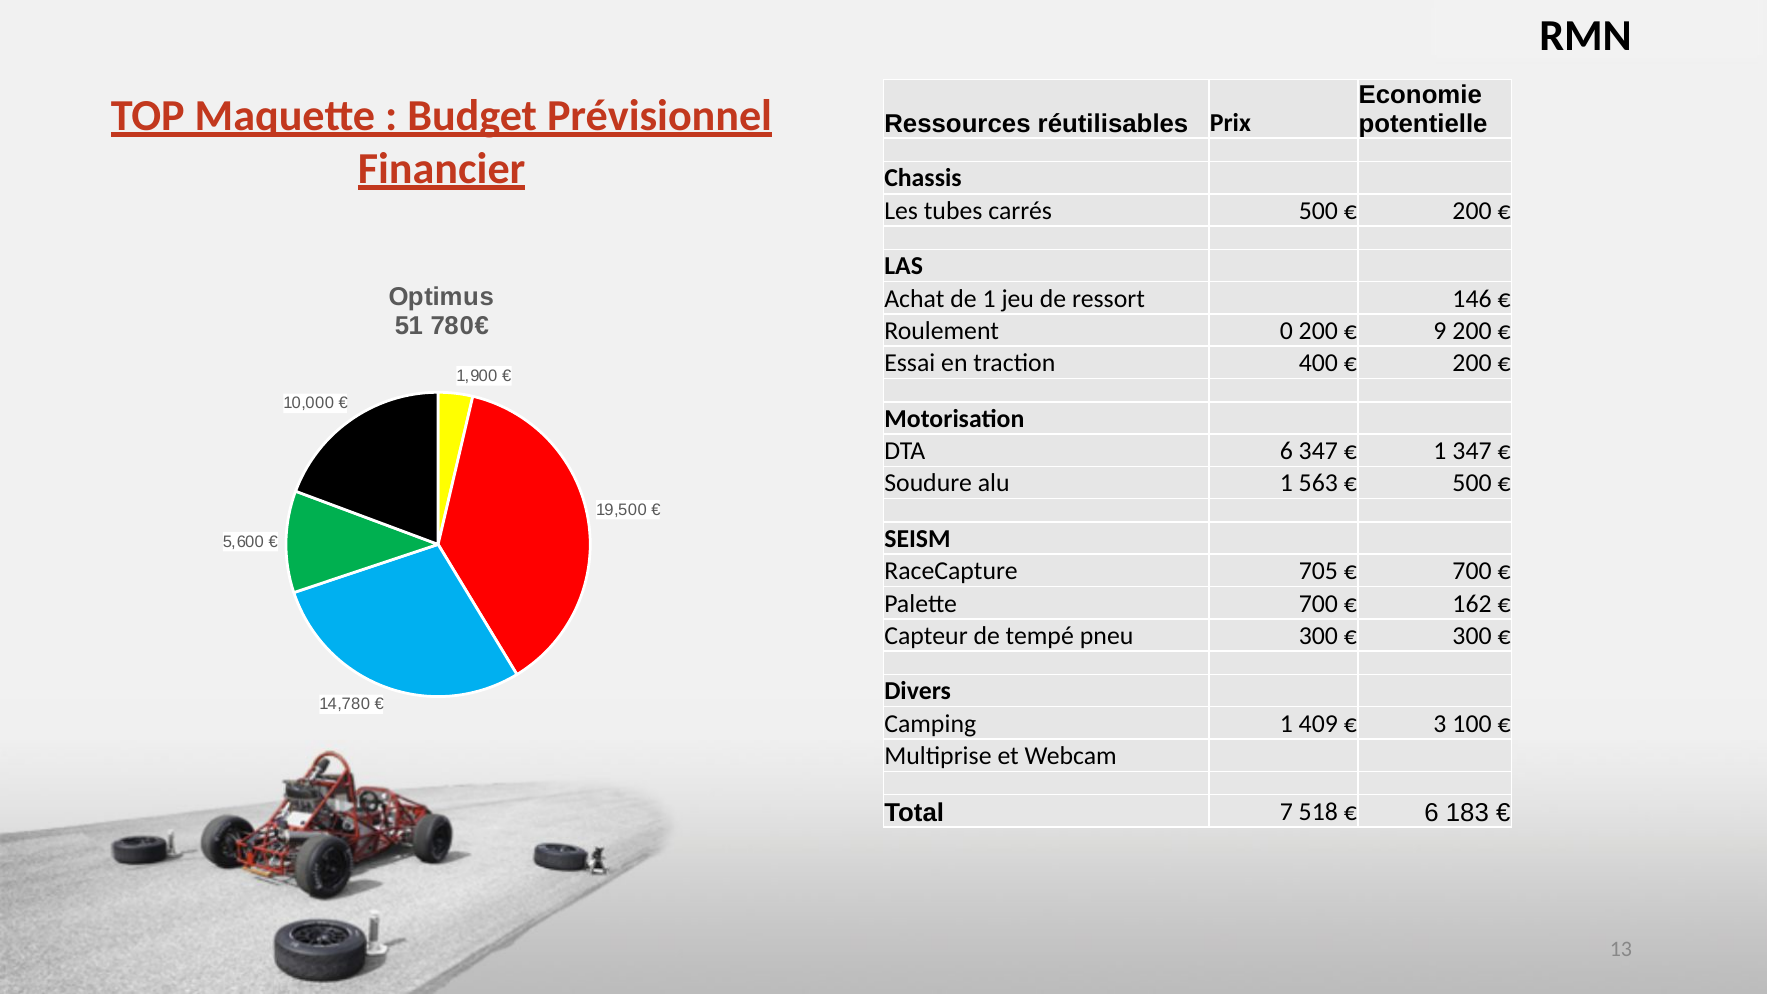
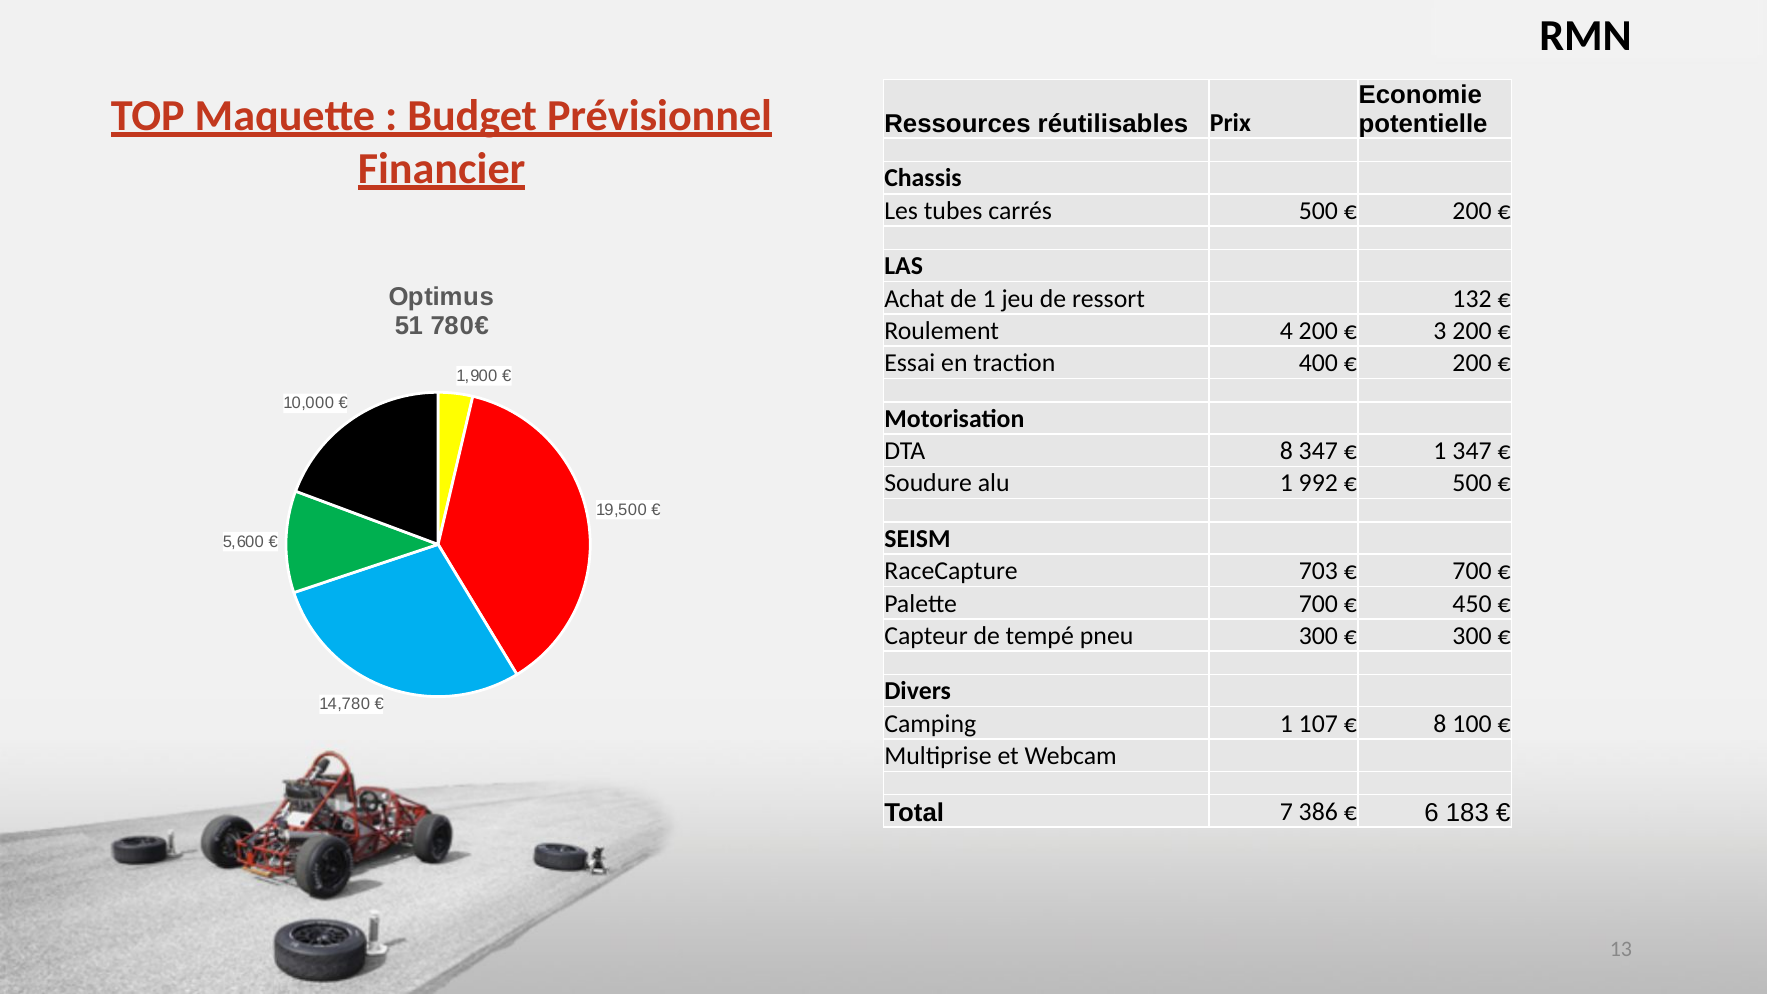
146: 146 -> 132 (1472, 299)
0: 0 -> 4 (1286, 331)
9: 9 -> 3 (1440, 331)
DTA 6: 6 -> 8 (1286, 451)
563: 563 -> 992 (1318, 483)
705: 705 -> 703 (1318, 571)
162: 162 -> 450 (1472, 603)
409: 409 -> 107 (1318, 724)
3: 3 -> 8 (1440, 724)
518: 518 -> 386 (1318, 811)
